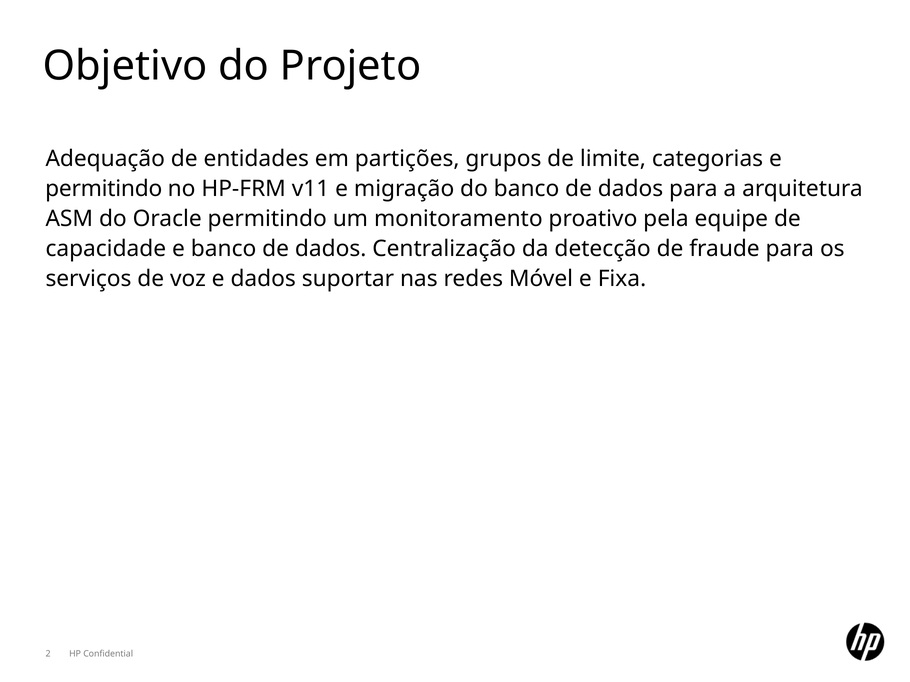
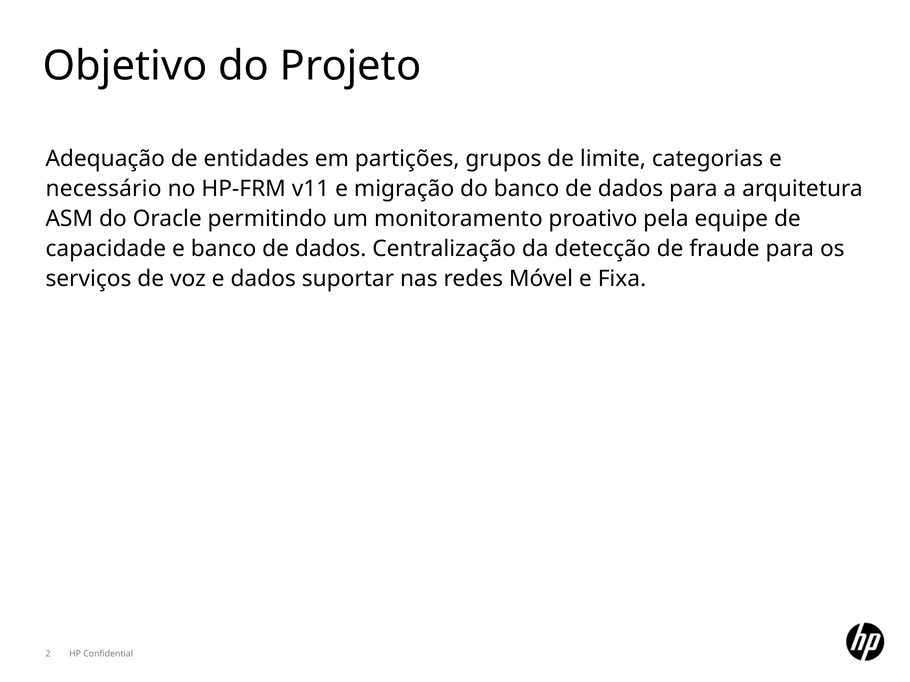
permitindo: permitindo -> necessário (104, 189)
